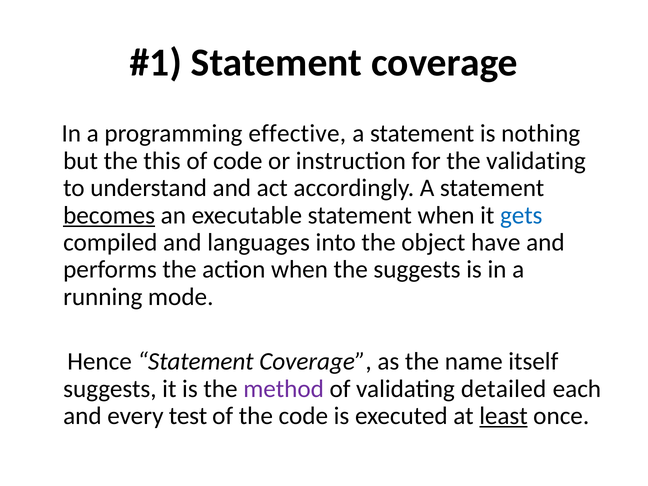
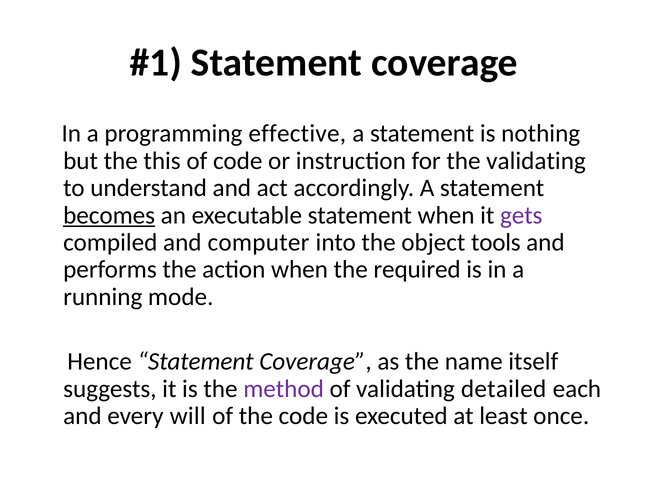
gets colour: blue -> purple (521, 215)
languages: languages -> computer (258, 242)
have: have -> tools (496, 242)
the suggests: suggests -> required (417, 270)
test: test -> will (188, 416)
least underline: present -> none (503, 416)
